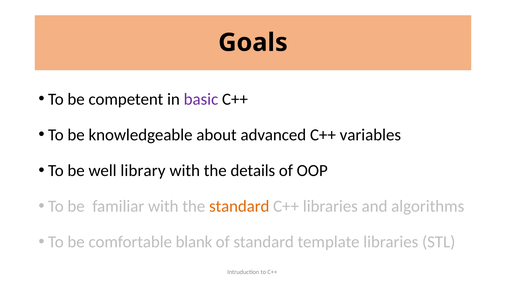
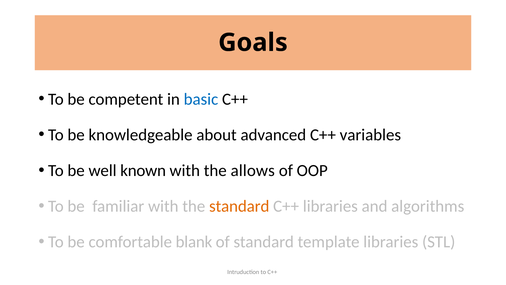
basic colour: purple -> blue (201, 99)
library: library -> known (143, 170)
details: details -> allows (253, 170)
